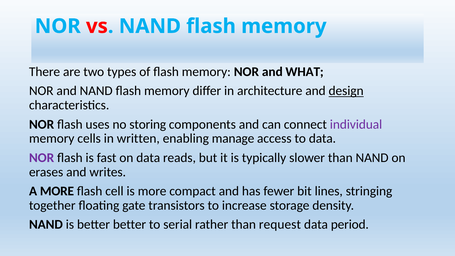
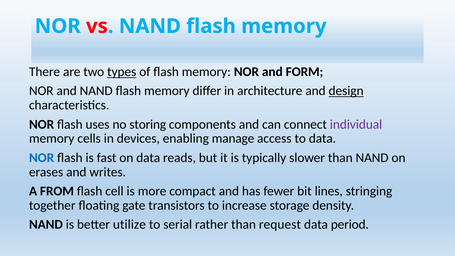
types underline: none -> present (122, 72)
WHAT: WHAT -> FORM (304, 72)
written: written -> devices (138, 139)
NOR colour: purple -> blue (42, 158)
A MORE: MORE -> FROM (57, 191)
better better: better -> utilize (129, 224)
